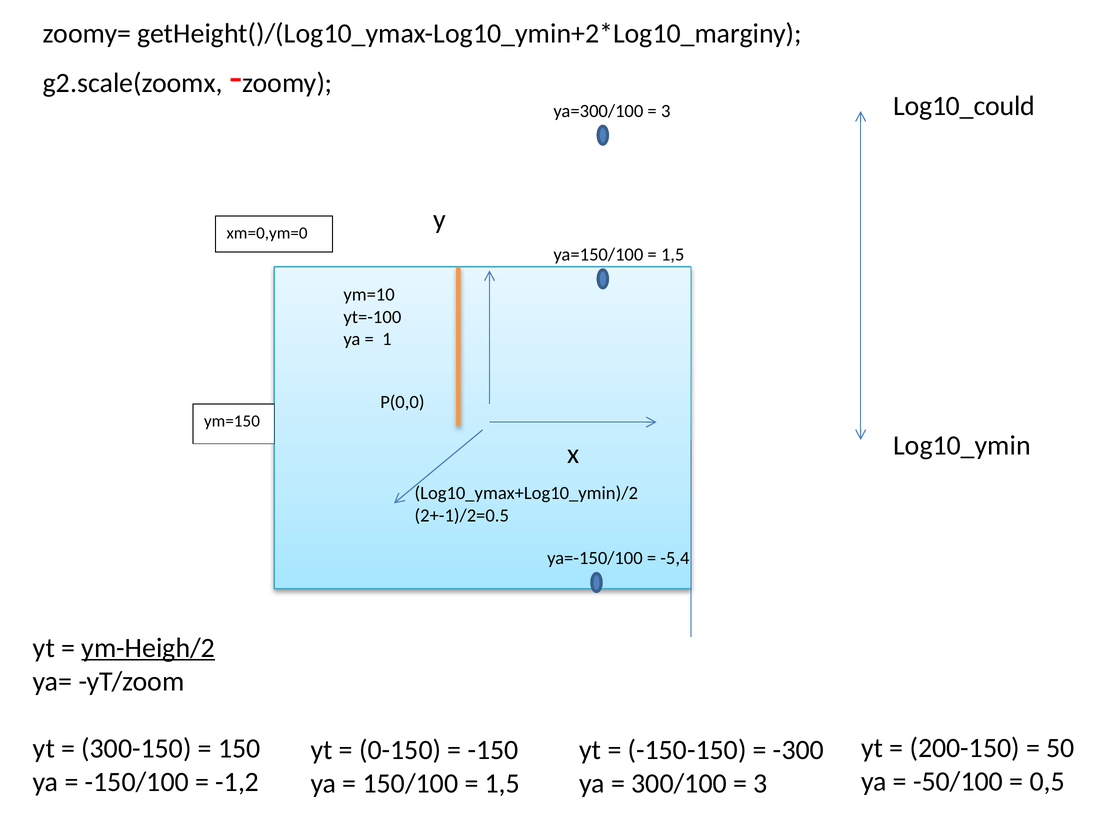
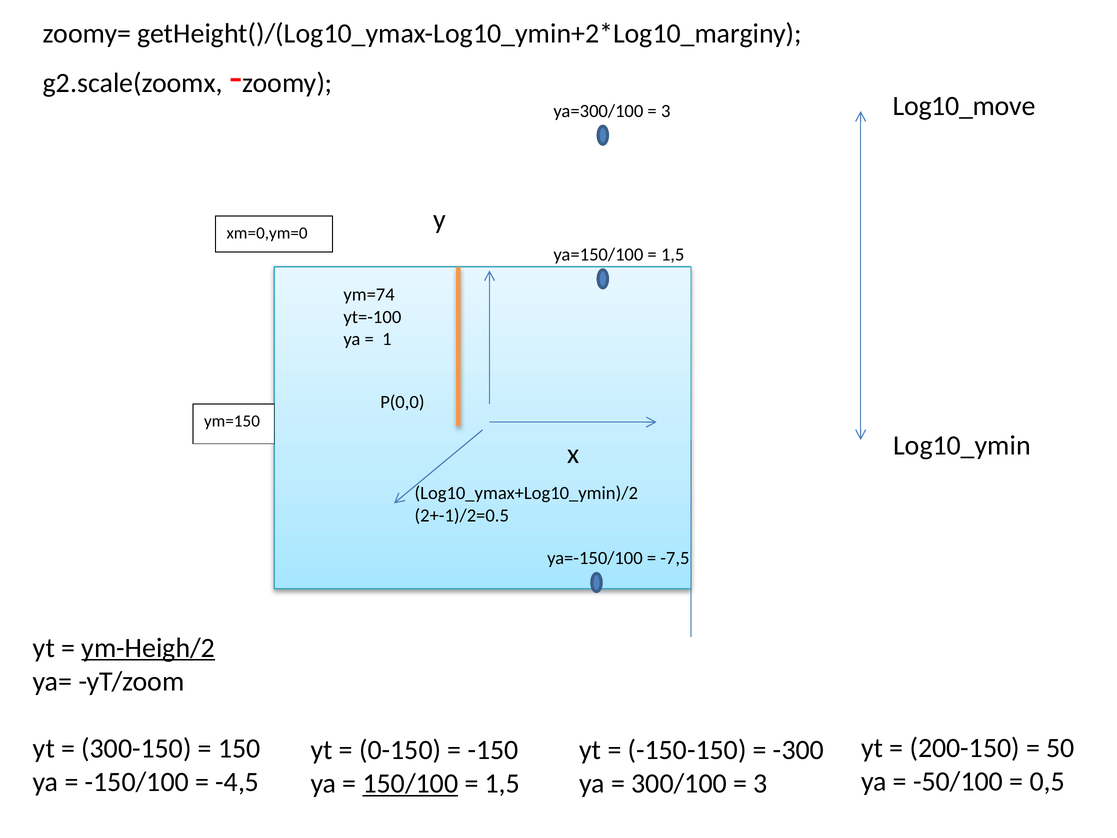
Log10_could: Log10_could -> Log10_move (964, 106)
ym=10: ym=10 -> ym=74 (369, 294)
-5,4: -5,4 -> -7,5 (675, 558)
-1,2: -1,2 -> -4,5 (237, 782)
150/100 underline: none -> present (410, 783)
